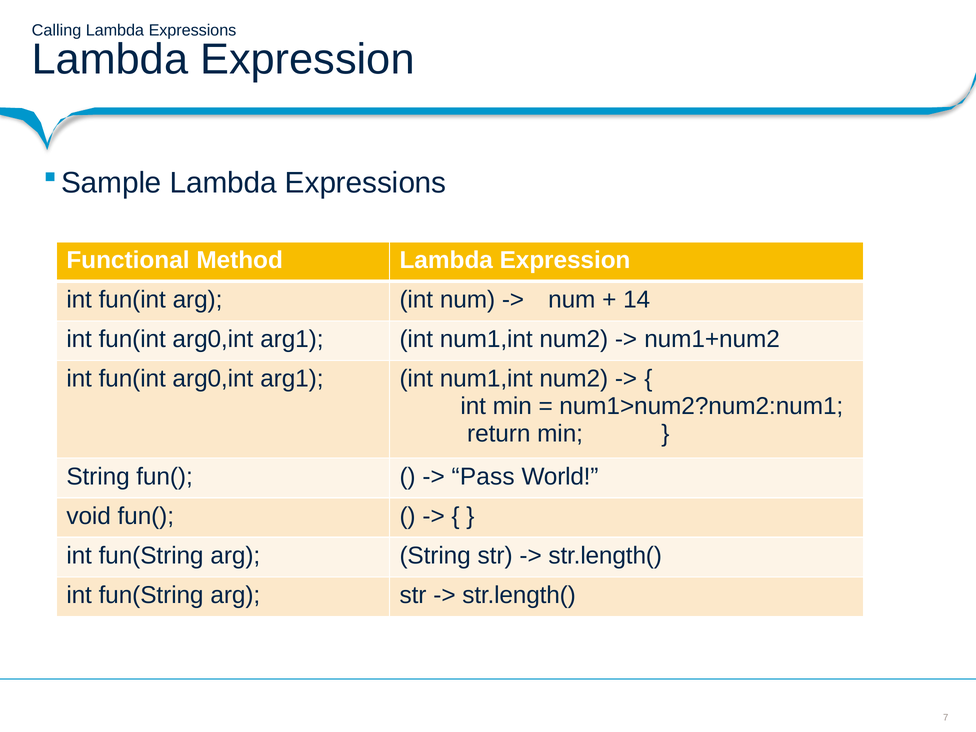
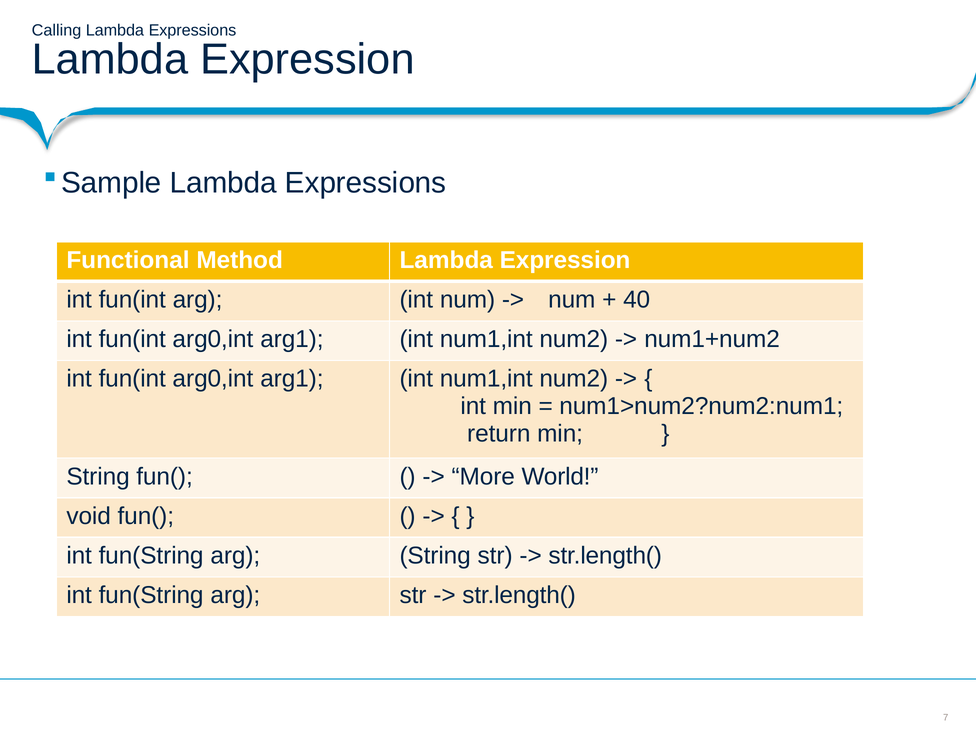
14: 14 -> 40 (637, 300)
Pass: Pass -> More (483, 476)
